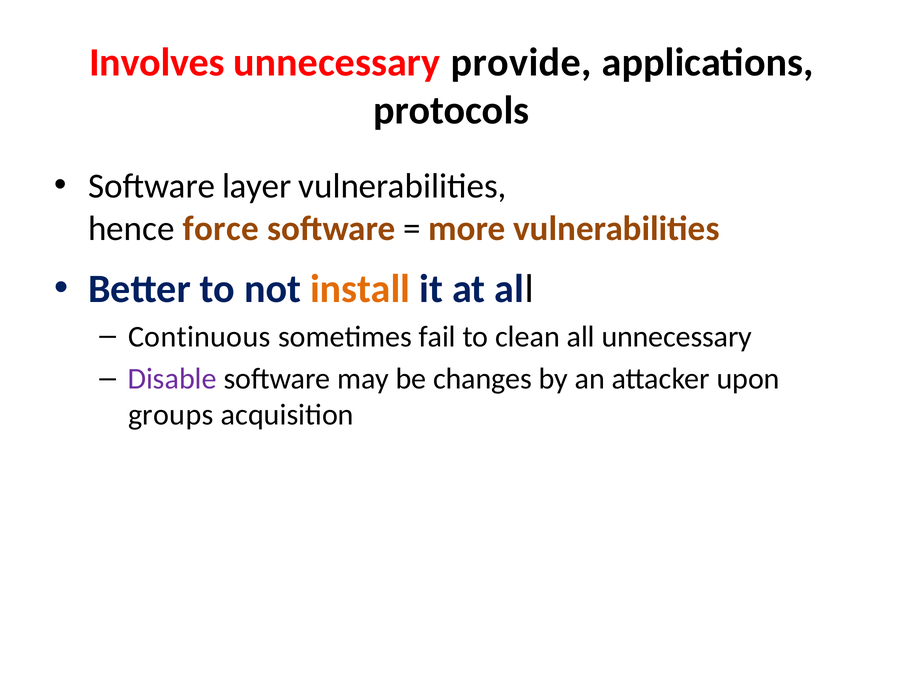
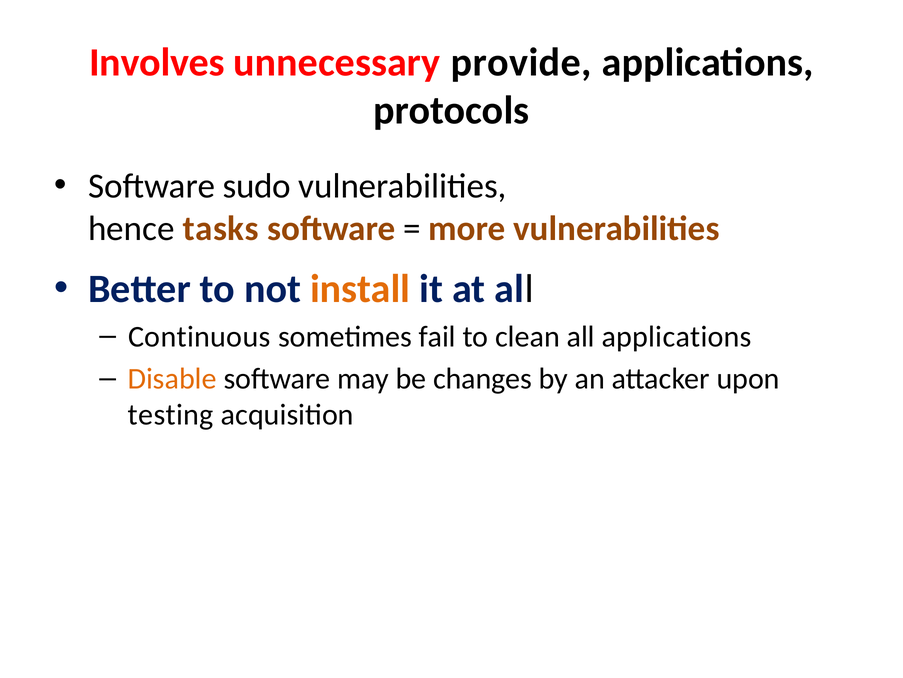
layer: layer -> sudo (257, 186)
force: force -> tasks (221, 228)
all unnecessary: unnecessary -> applications (677, 336)
Disable colour: purple -> orange (172, 378)
groups: groups -> testing (171, 415)
